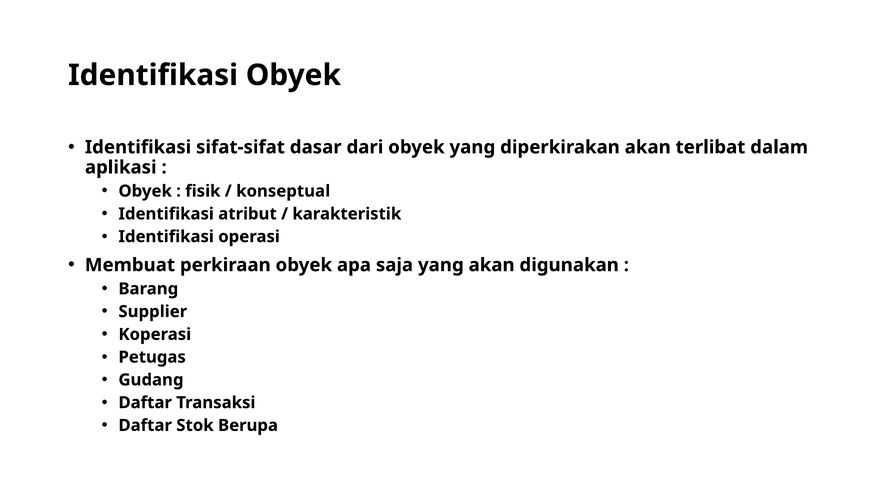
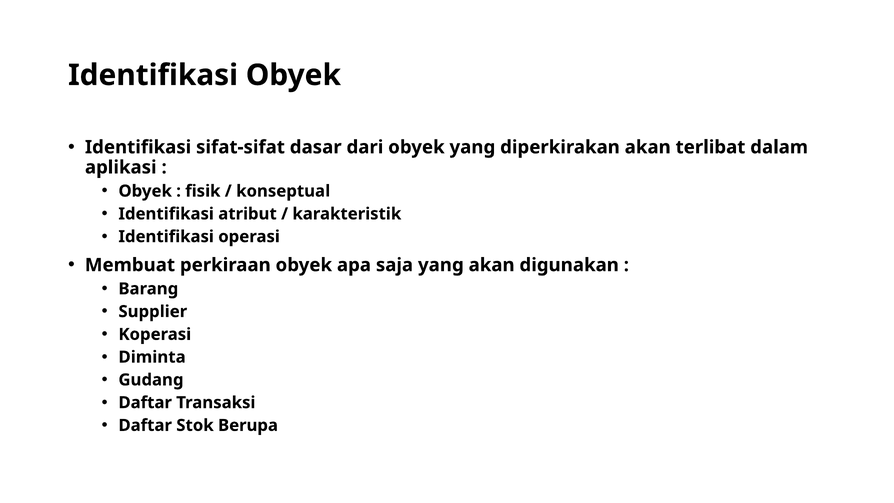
Petugas: Petugas -> Diminta (152, 357)
